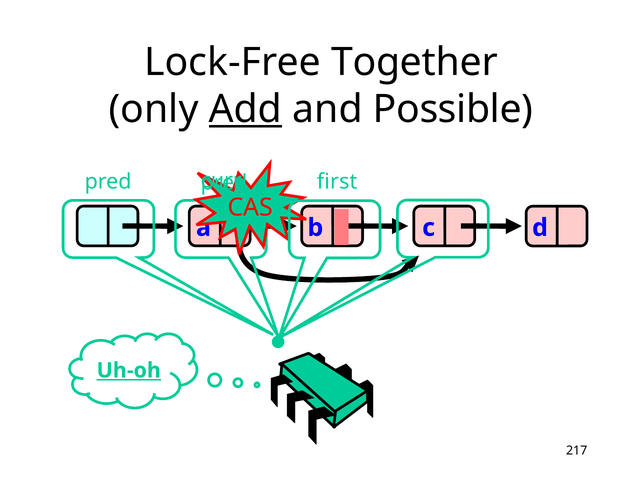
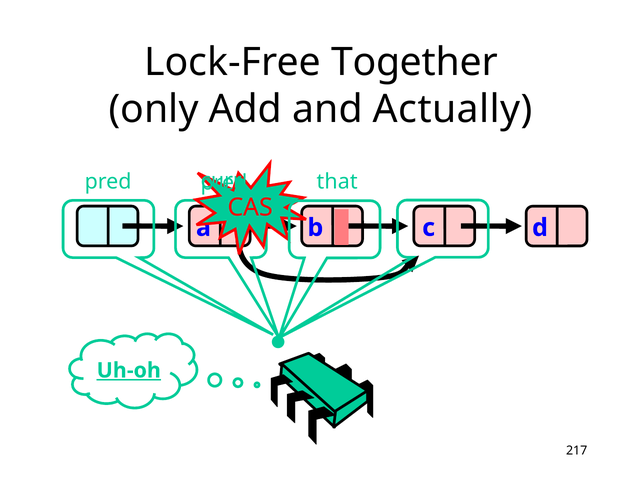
Add underline: present -> none (245, 109)
Possible: Possible -> Actually (453, 109)
first: first -> that (337, 182)
